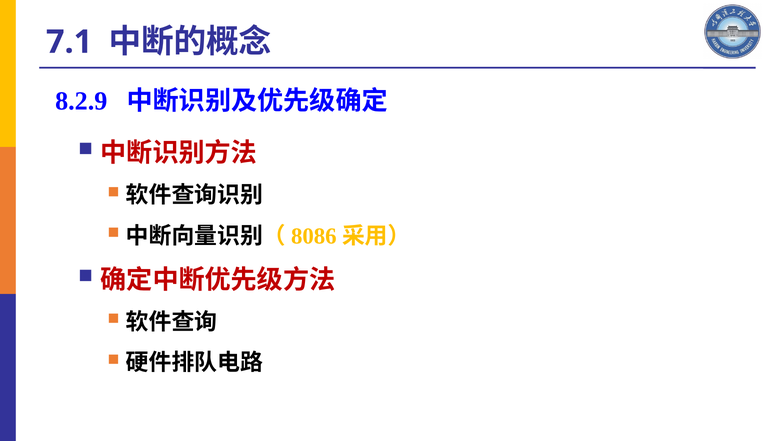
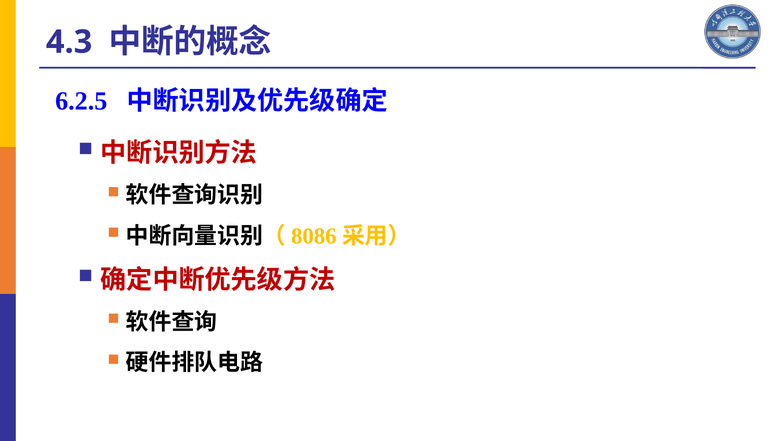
7.1: 7.1 -> 4.3 (69, 42)
8.2.9: 8.2.9 -> 6.2.5 (81, 101)
